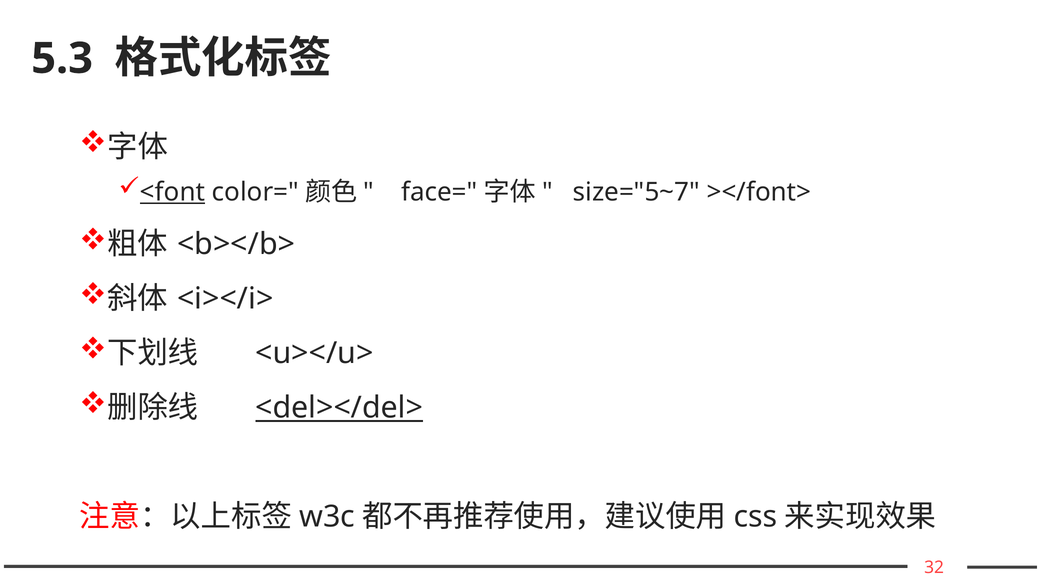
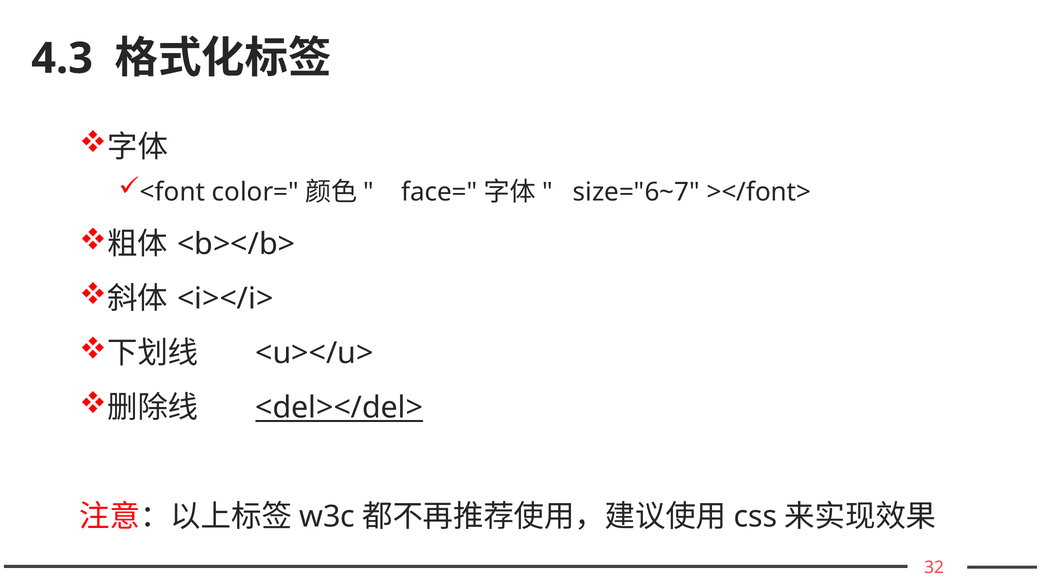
5.3: 5.3 -> 4.3 (62, 59)
<font underline: present -> none (173, 192)
size="5~7: size="5~7 -> size="6~7 (636, 192)
